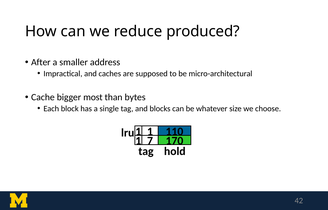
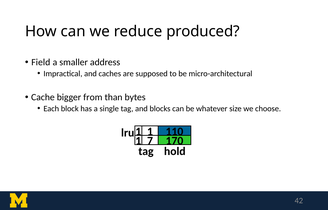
After: After -> Field (41, 62)
most: most -> from (93, 97)
